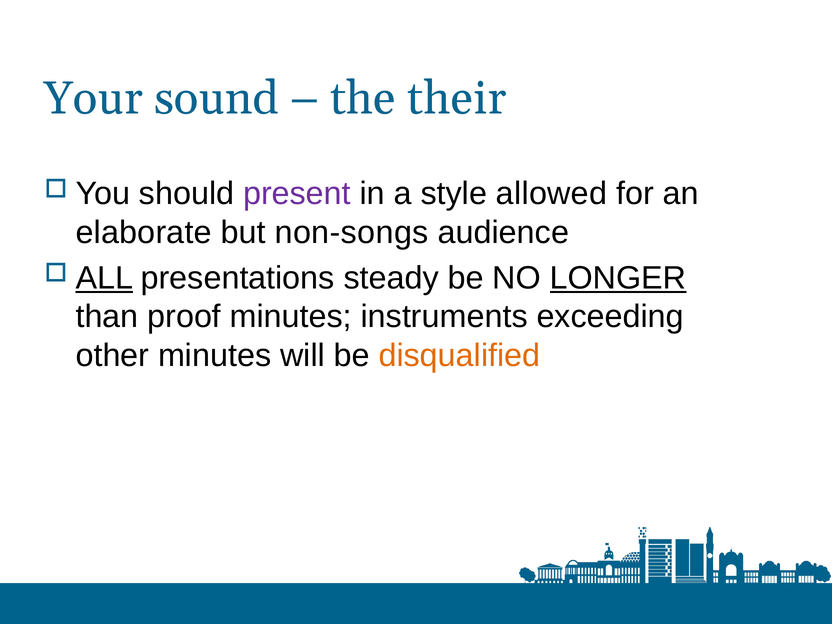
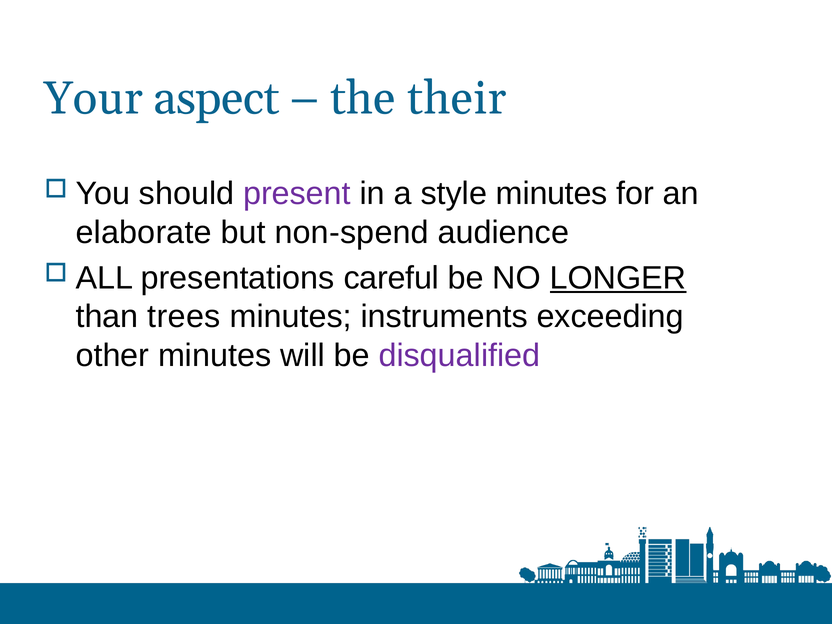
sound: sound -> aspect (217, 99)
style allowed: allowed -> minutes (552, 194)
non-songs: non-songs -> non-spend (352, 233)
ALL underline: present -> none (104, 278)
steady: steady -> careful (391, 278)
proof: proof -> trees (184, 317)
disqualified colour: orange -> purple (459, 356)
